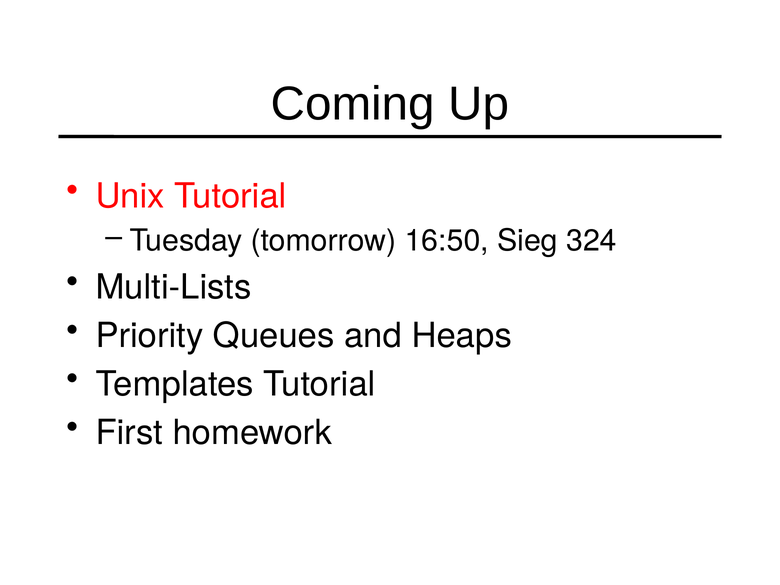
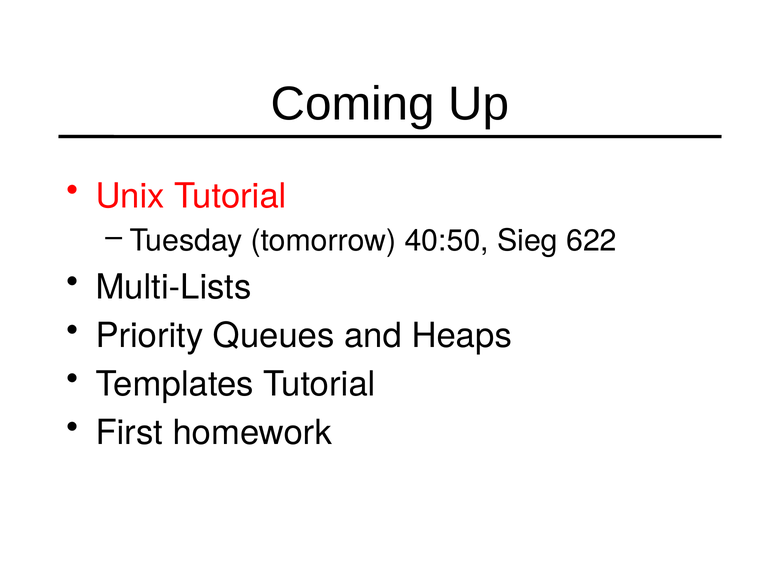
16:50: 16:50 -> 40:50 (447, 241)
324: 324 -> 622 (592, 241)
